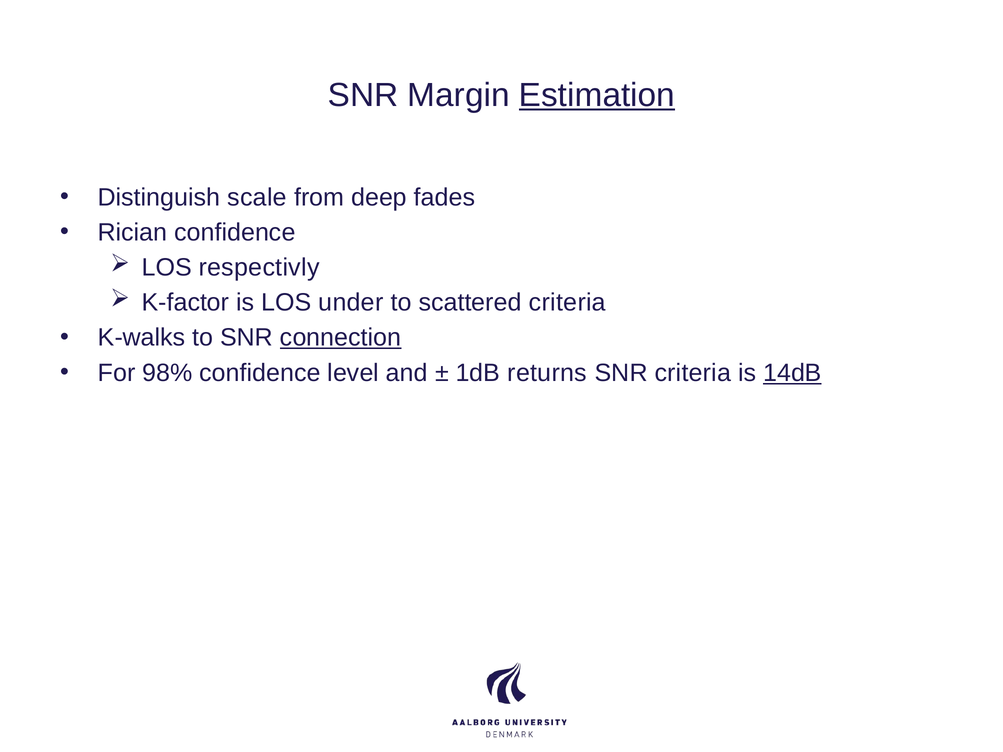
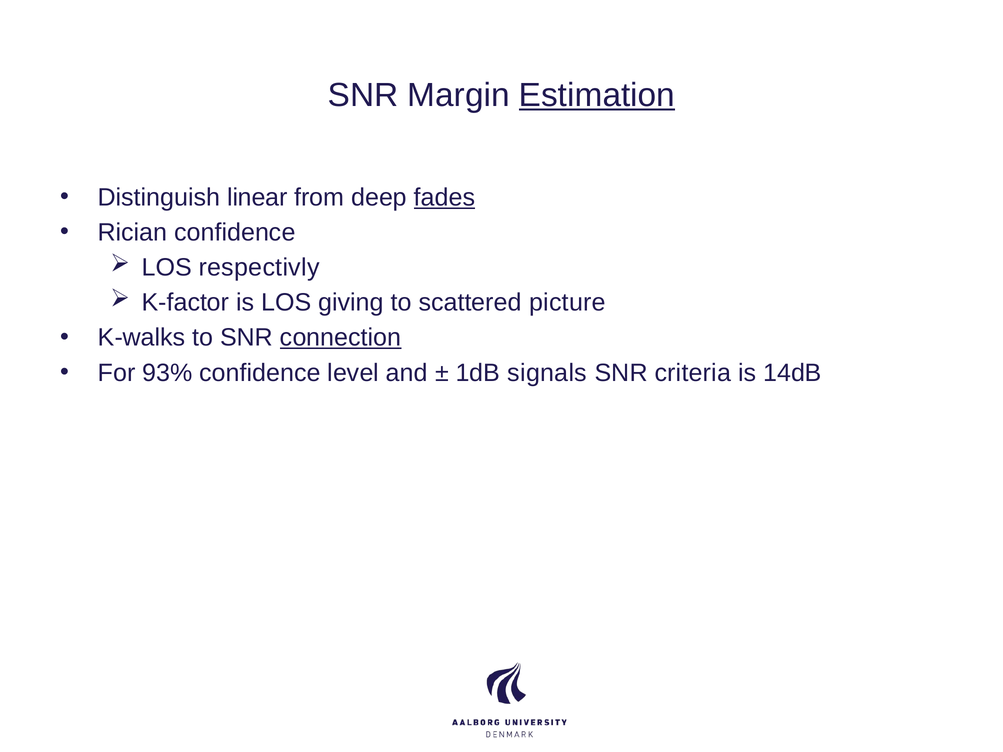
scale: scale -> linear (257, 197)
fades underline: none -> present (444, 197)
under: under -> giving (351, 303)
scattered criteria: criteria -> picture (567, 303)
98%: 98% -> 93% (167, 373)
returns: returns -> signals (547, 373)
14dB underline: present -> none (792, 373)
